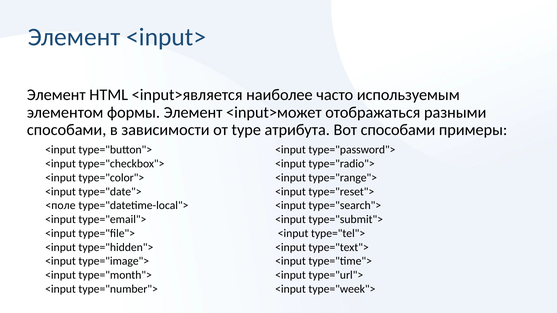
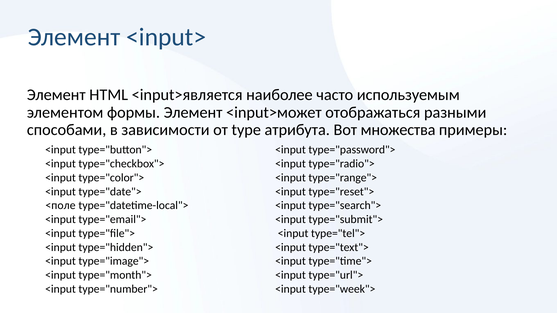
Вот способами: способами -> множества (398, 130)
